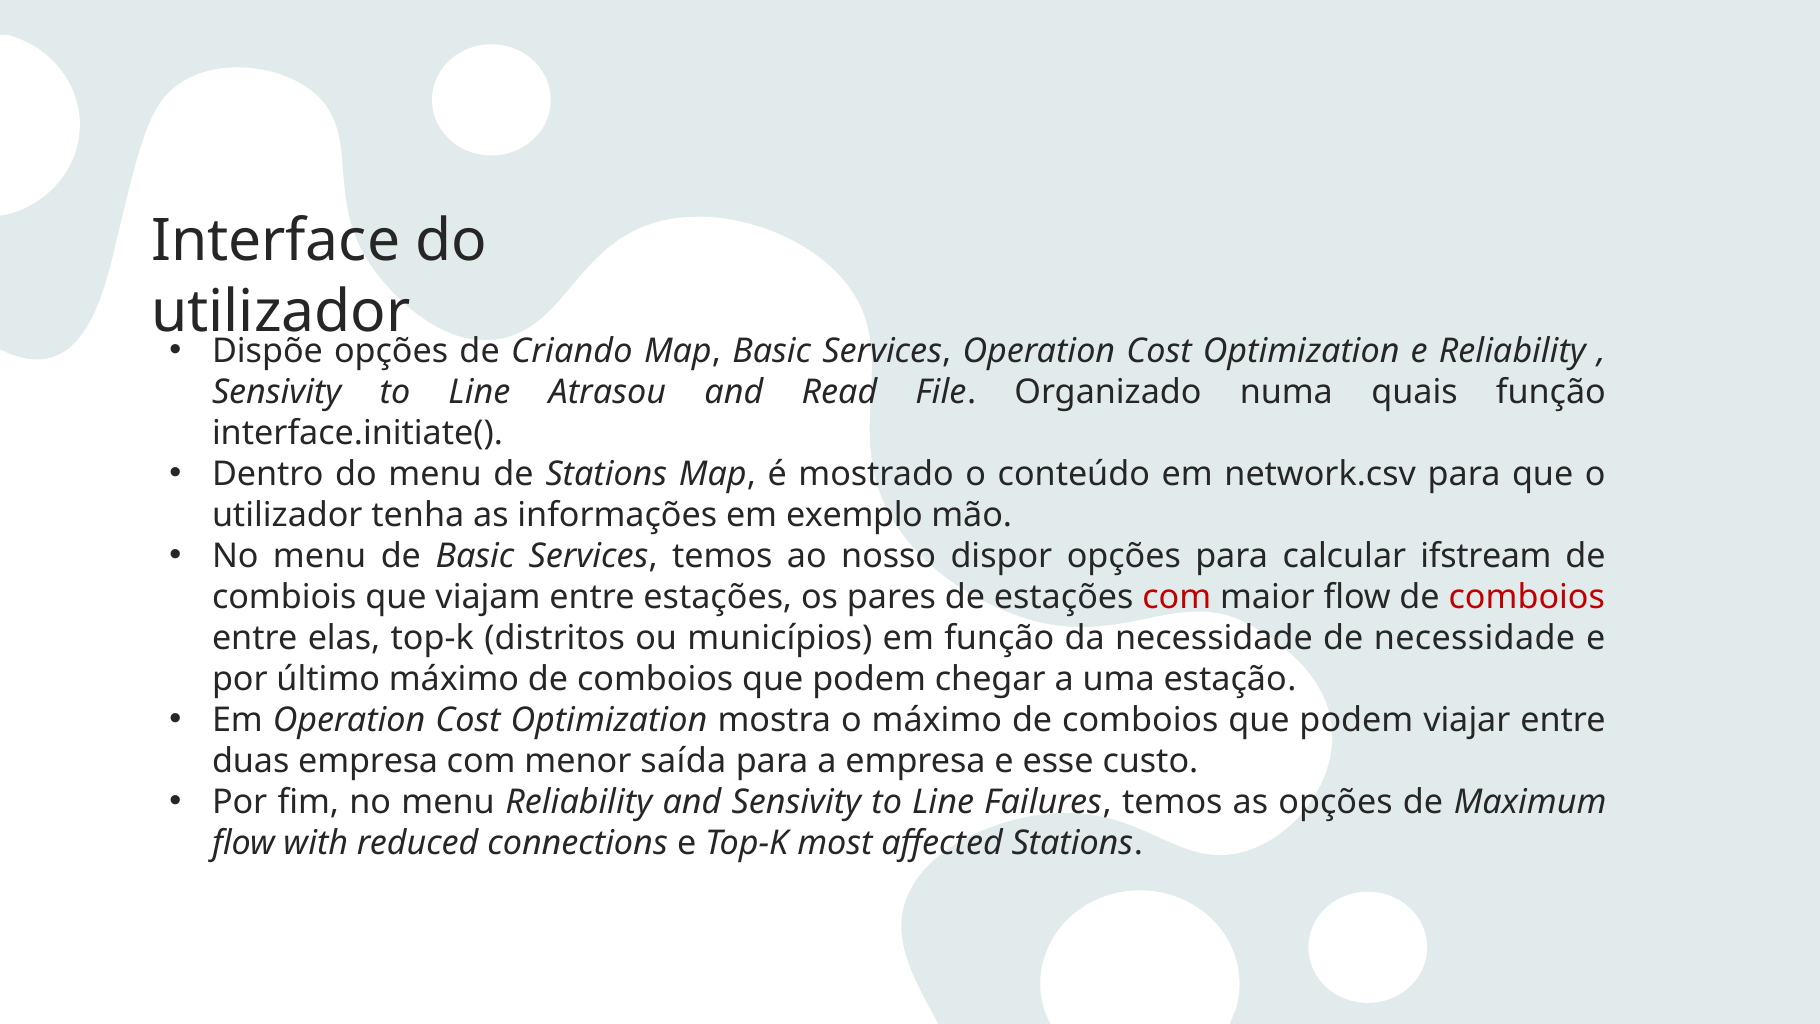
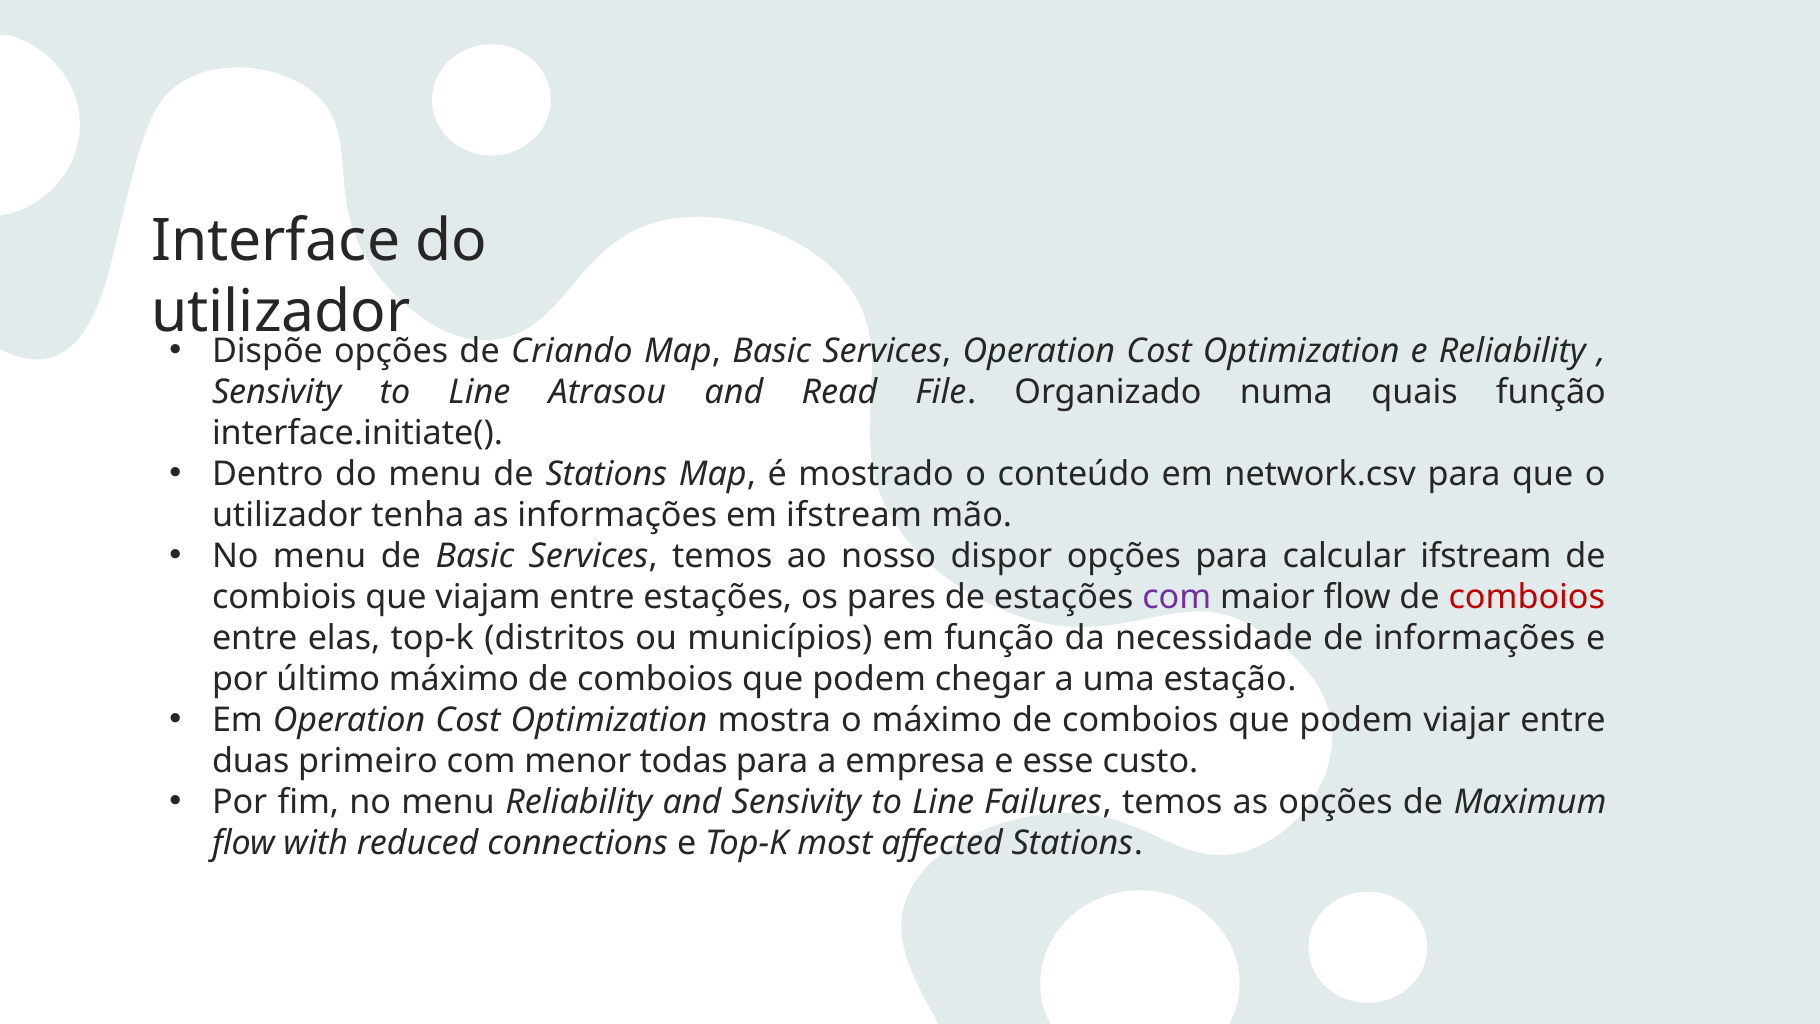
em exemplo: exemplo -> ifstream (854, 515)
com colour: red -> purple (1177, 597)
de necessidade: necessidade -> informações (1475, 638)
duas empresa: empresa -> primeiro (368, 761)
saída: saída -> todas (684, 761)
